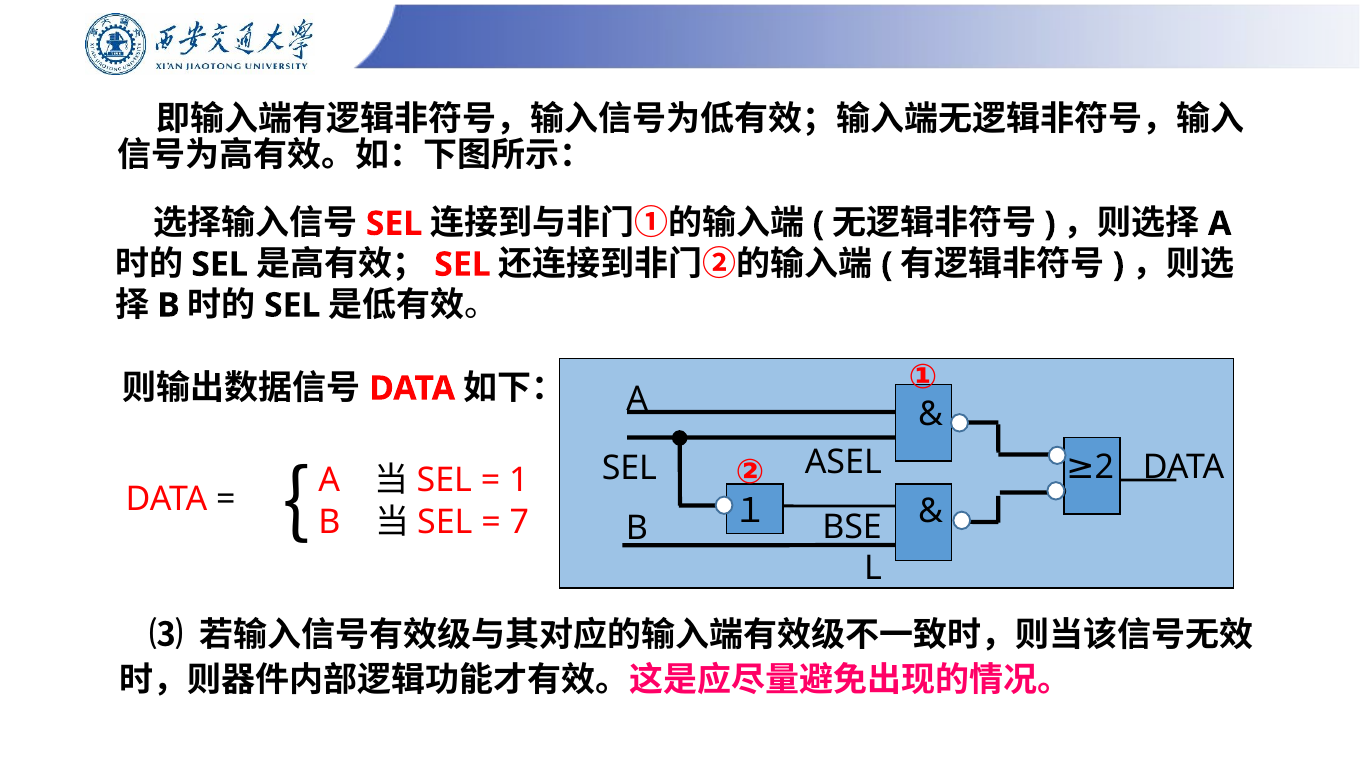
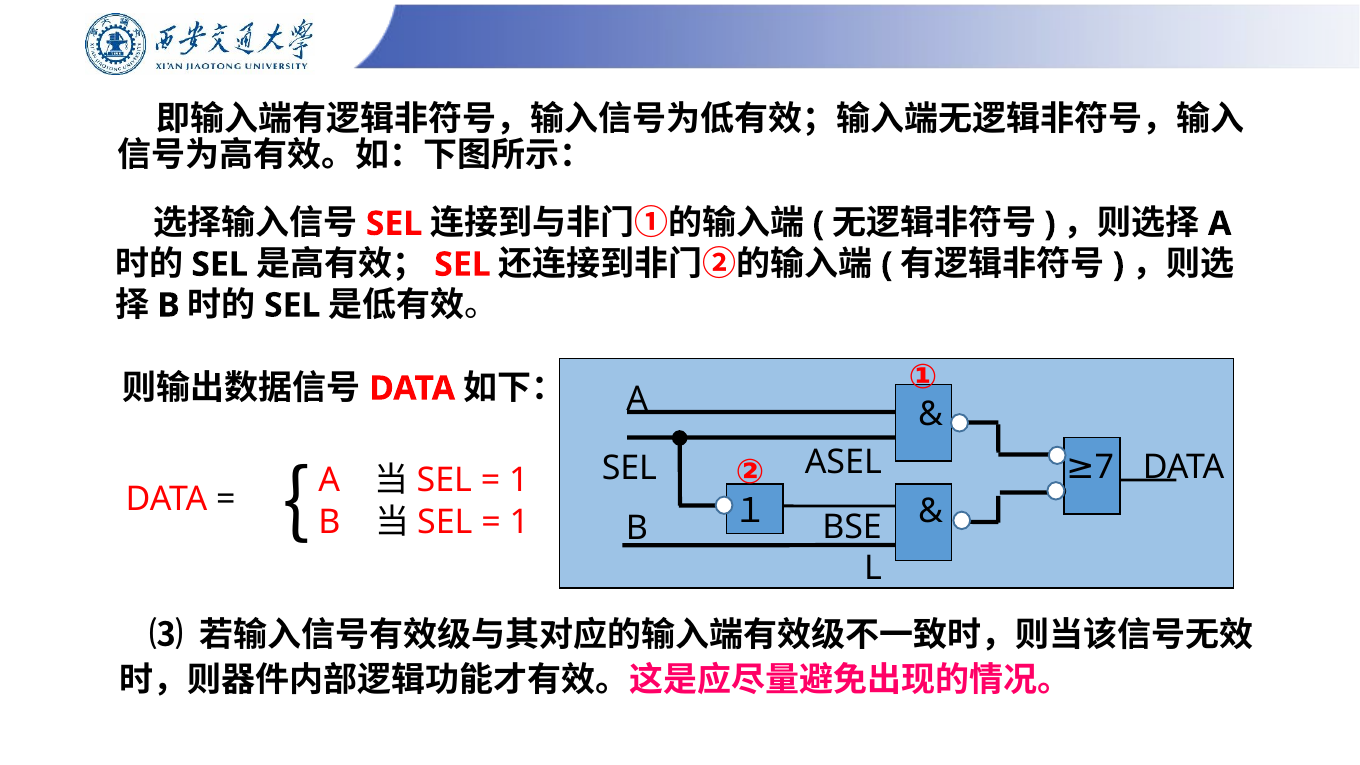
2: 2 -> 7 (1104, 467)
7: 7 -> 1 (519, 523)
